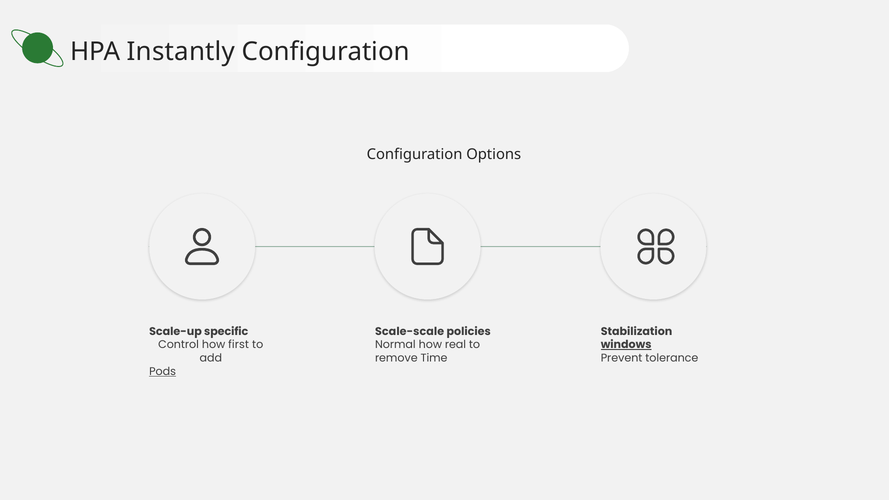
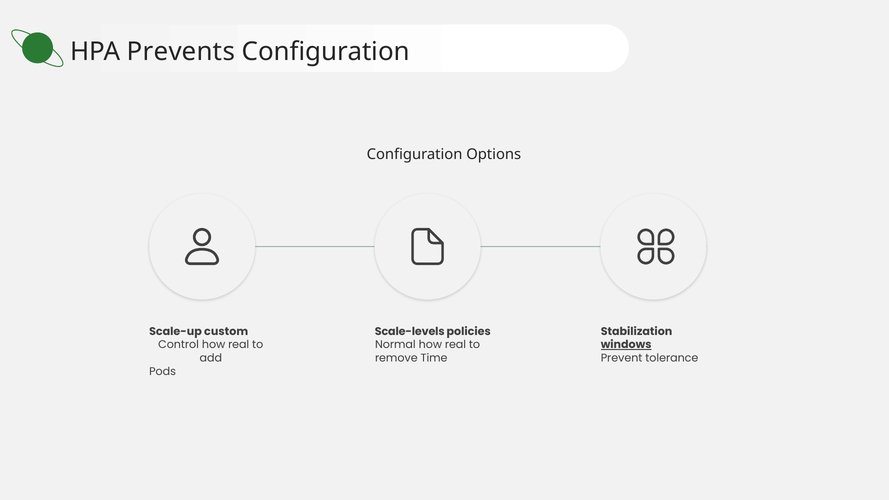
Instantly: Instantly -> Prevents (181, 52)
specific: specific -> custom (226, 331)
Scale-scale: Scale-scale -> Scale-levels (410, 331)
Control how first: first -> real (239, 345)
Pods underline: present -> none (163, 371)
